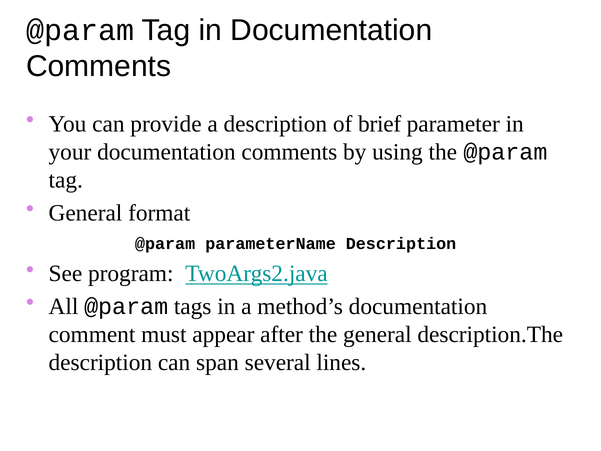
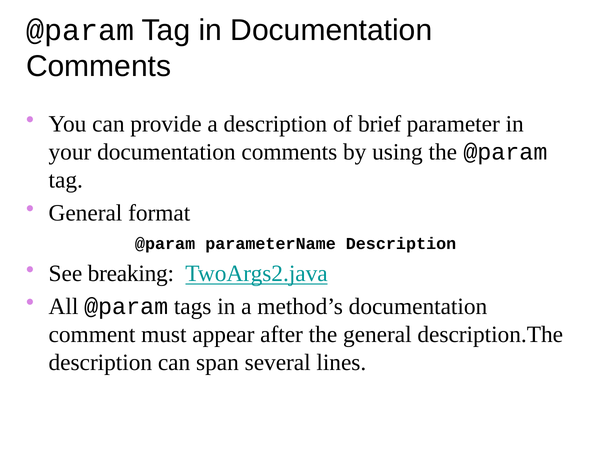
program: program -> breaking (131, 274)
